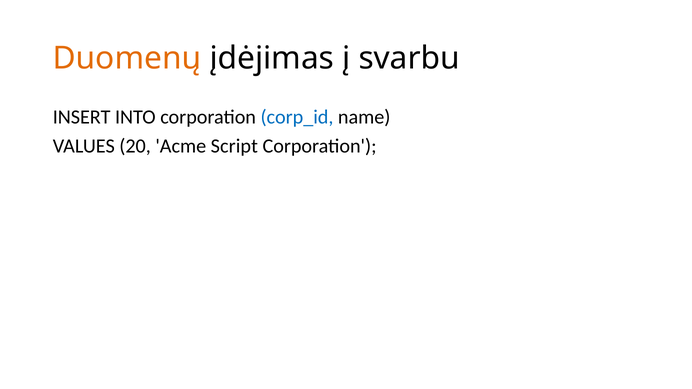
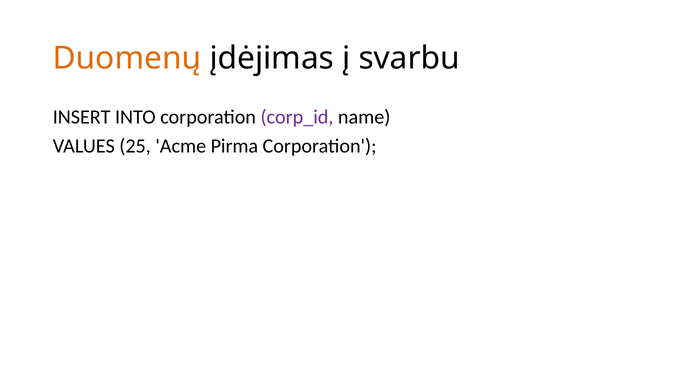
corp_id colour: blue -> purple (297, 117)
20: 20 -> 25 (135, 146)
Script: Script -> Pirma (234, 146)
